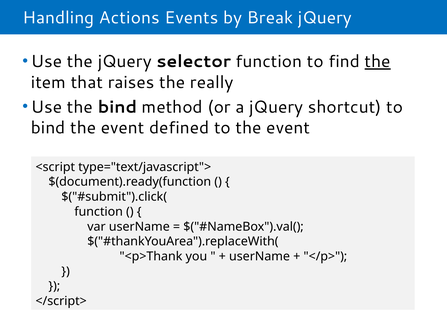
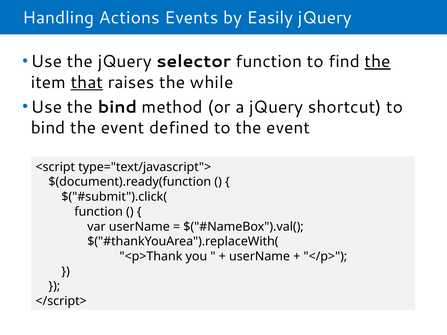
Break: Break -> Easily (270, 18)
that underline: none -> present (87, 82)
really: really -> while (212, 82)
